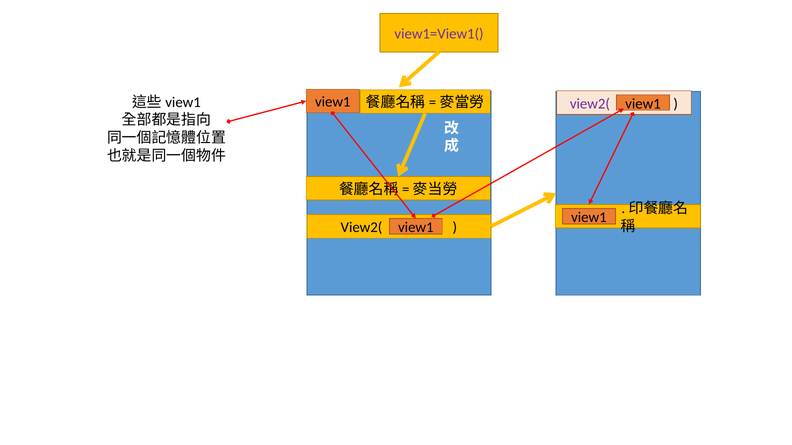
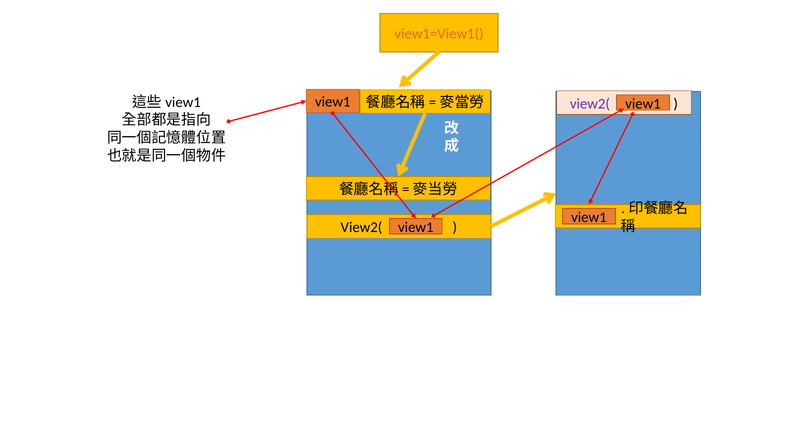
view1=View1( colour: purple -> orange (439, 34)
